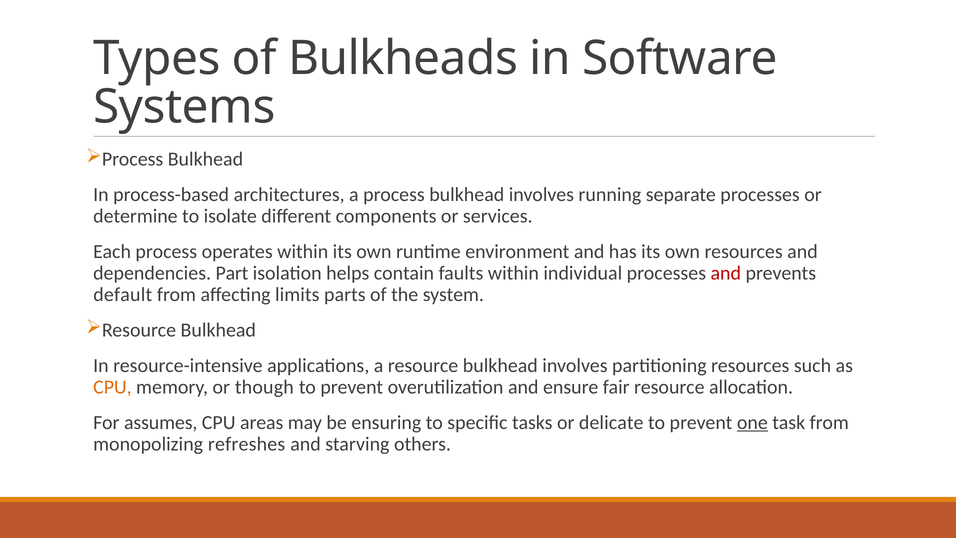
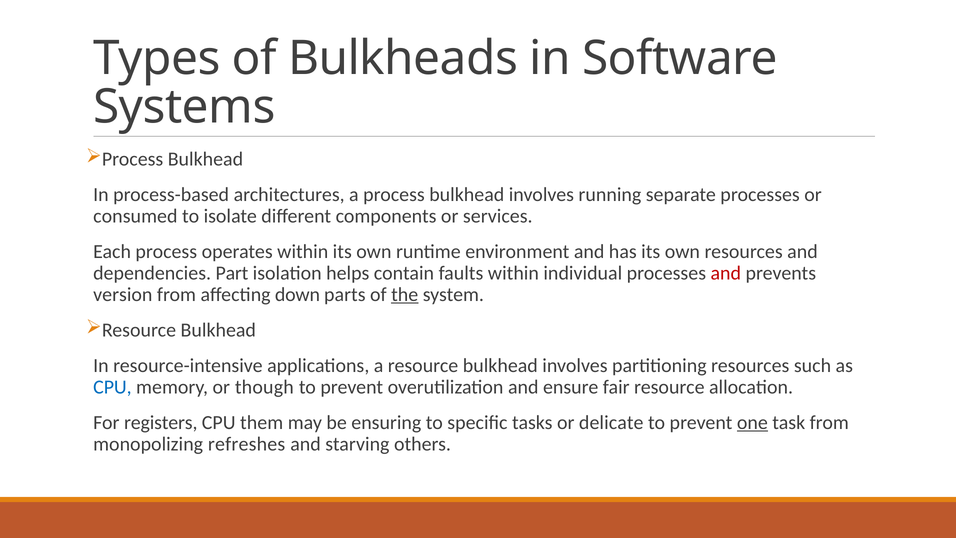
determine: determine -> consumed (135, 216)
default: default -> version (123, 294)
limits: limits -> down (297, 294)
the underline: none -> present (405, 294)
CPU colour: orange -> blue (112, 387)
assumes: assumes -> registers (161, 422)
areas: areas -> them (262, 422)
